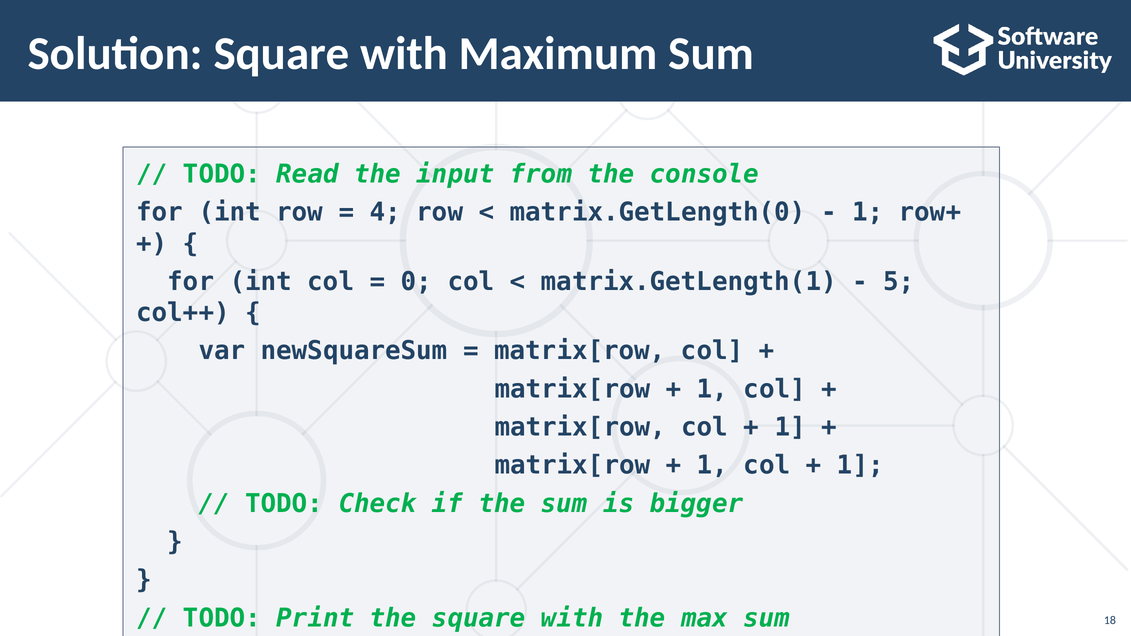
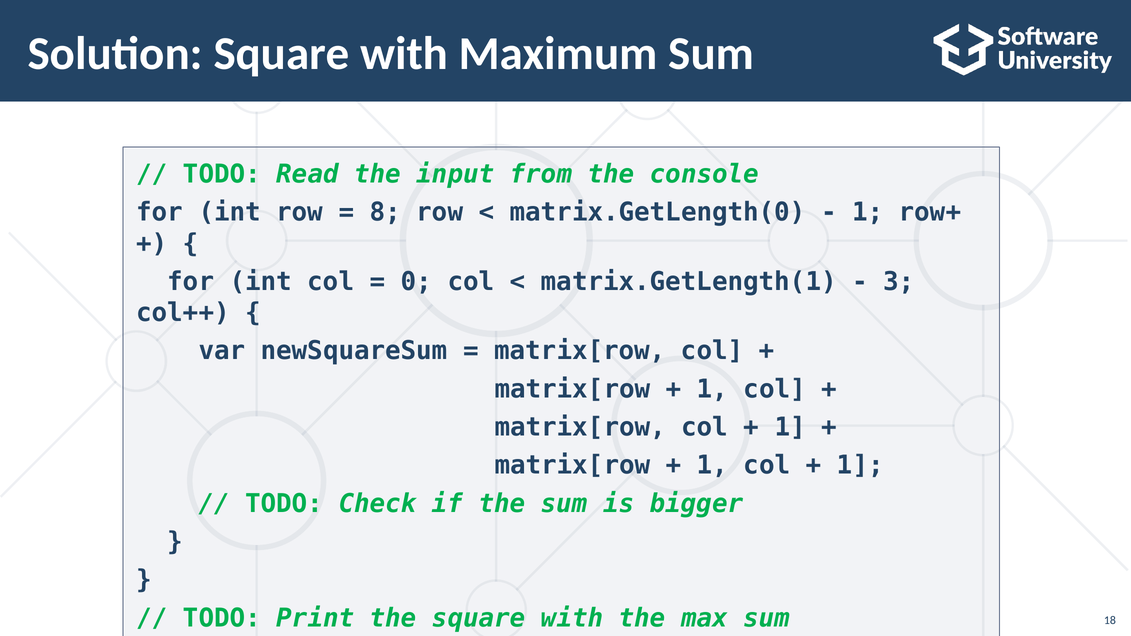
4: 4 -> 8 (385, 212)
5: 5 -> 3 (899, 282)
